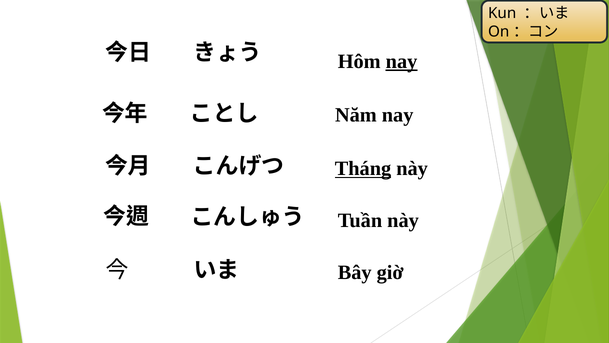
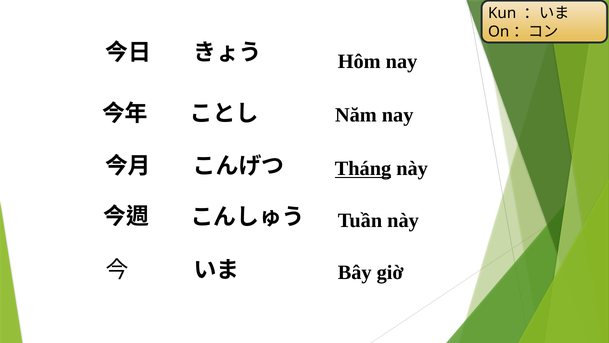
nay underline: present -> none (402, 62)
